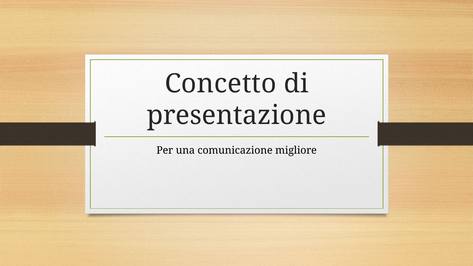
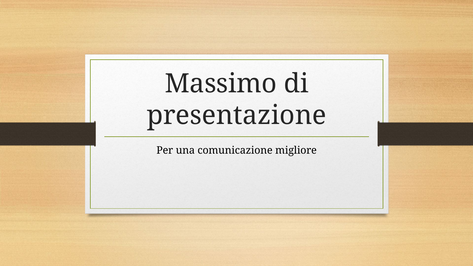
Concetto: Concetto -> Massimo (221, 84)
